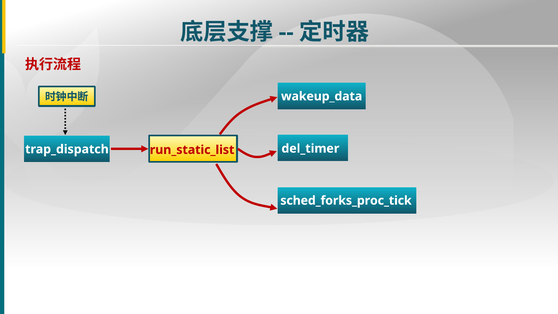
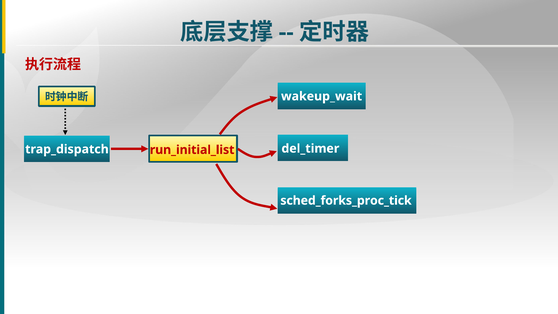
wakeup_data: wakeup_data -> wakeup_wait (322, 96)
run_static_list: run_static_list -> run_initial_list (192, 150)
